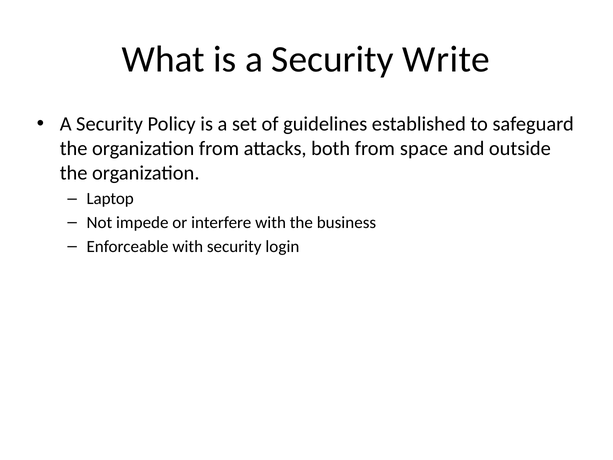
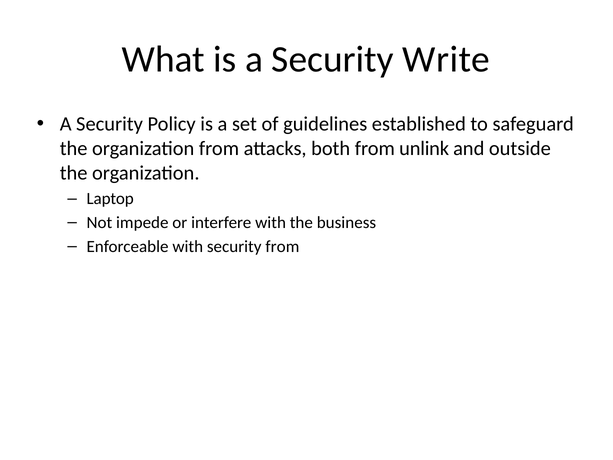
space: space -> unlink (424, 149)
security login: login -> from (282, 246)
